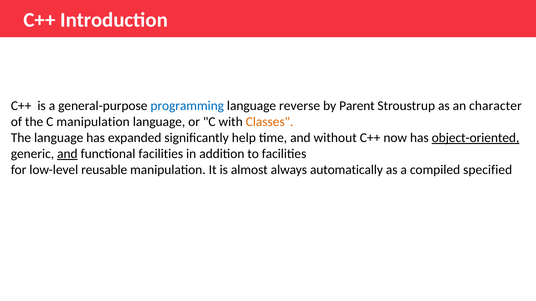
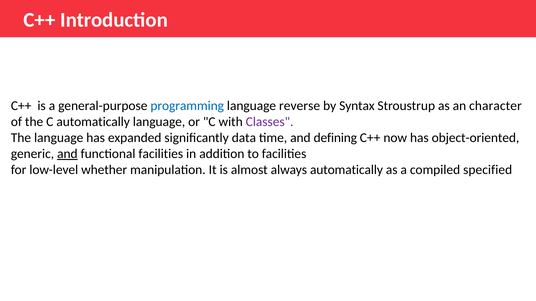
Parent: Parent -> Syntax (357, 106)
C manipulation: manipulation -> automatically (93, 122)
Classes colour: orange -> purple (270, 122)
help: help -> data (244, 138)
without: without -> defining (335, 138)
object-oriented underline: present -> none (476, 138)
reusable: reusable -> whether (104, 170)
